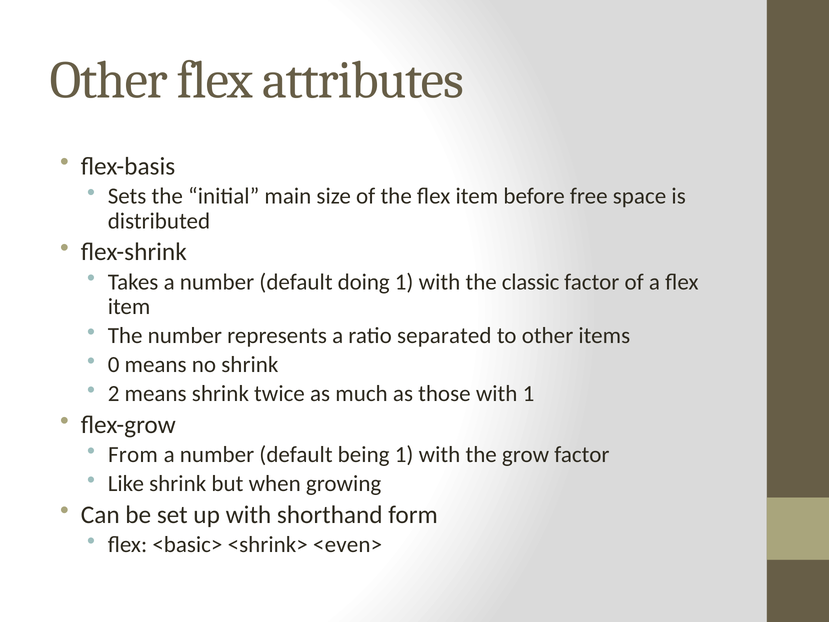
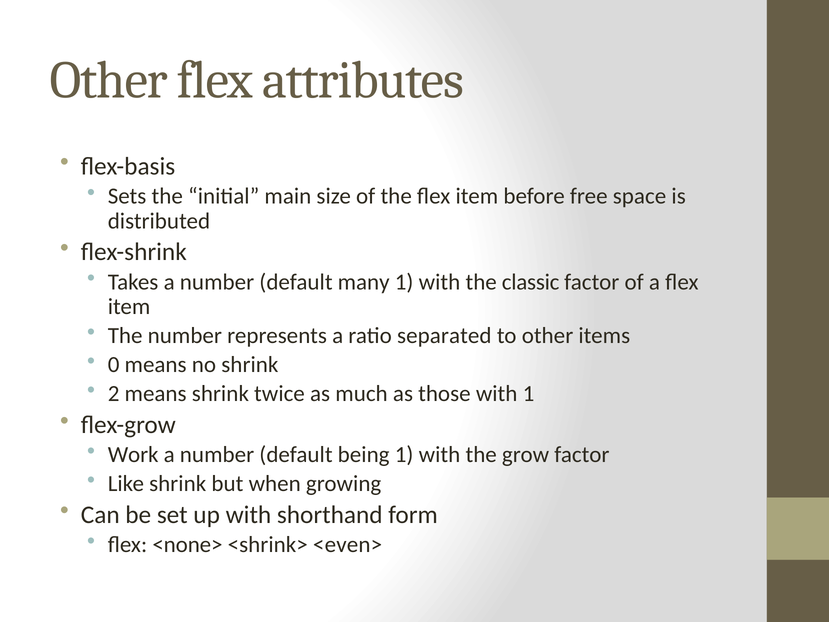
doing: doing -> many (364, 282)
From: From -> Work (133, 455)
<basic>: <basic> -> <none> (187, 544)
